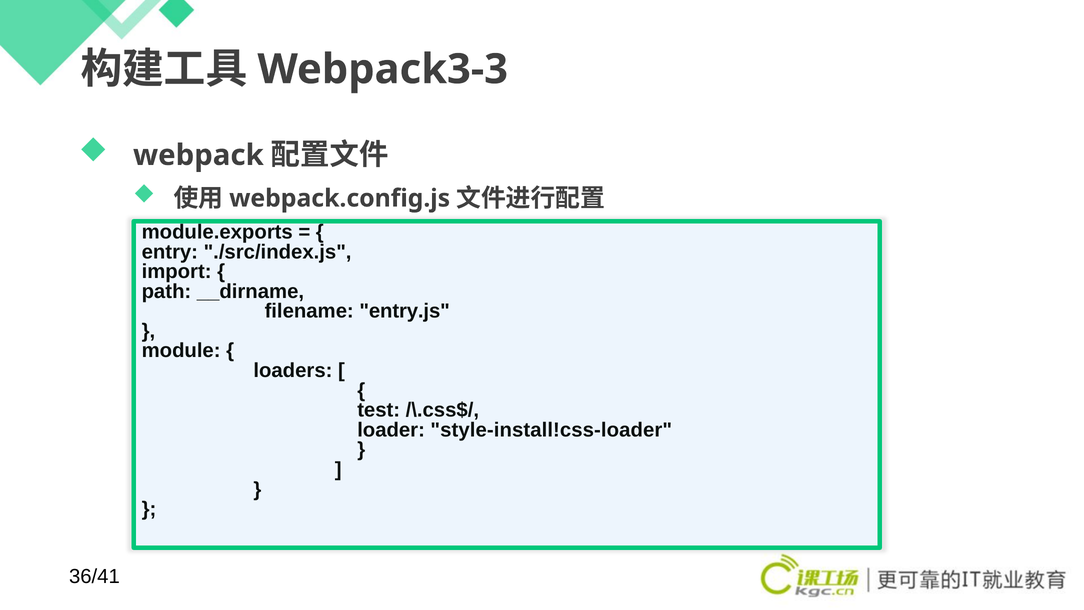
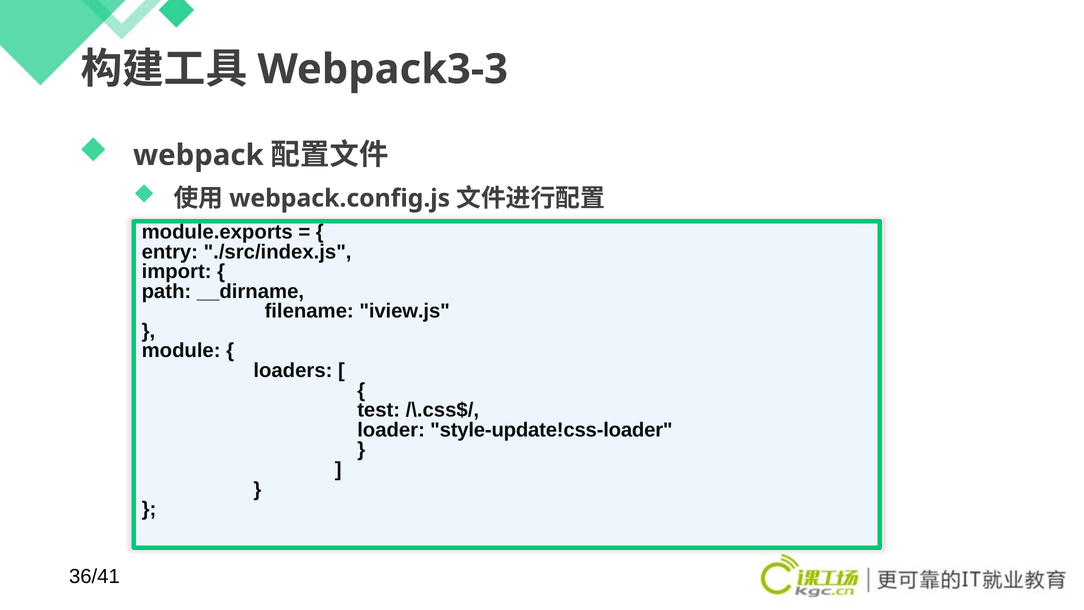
entry.js: entry.js -> iview.js (405, 311)
style-install!css-loader: style-install!css-loader -> style-update!css-loader (551, 430)
